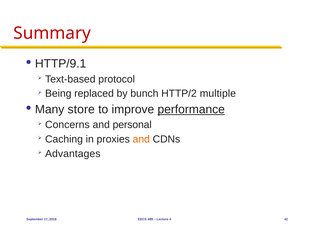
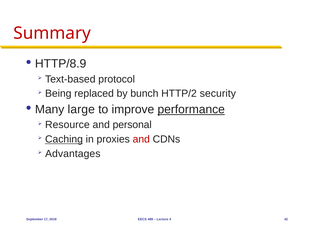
HTTP/9.1: HTTP/9.1 -> HTTP/8.9 (61, 64)
multiple: multiple -> security (218, 93)
store: store -> large (81, 109)
Concerns: Concerns -> Resource (67, 125)
Caching underline: none -> present (64, 139)
and colour: orange -> red (141, 139)
